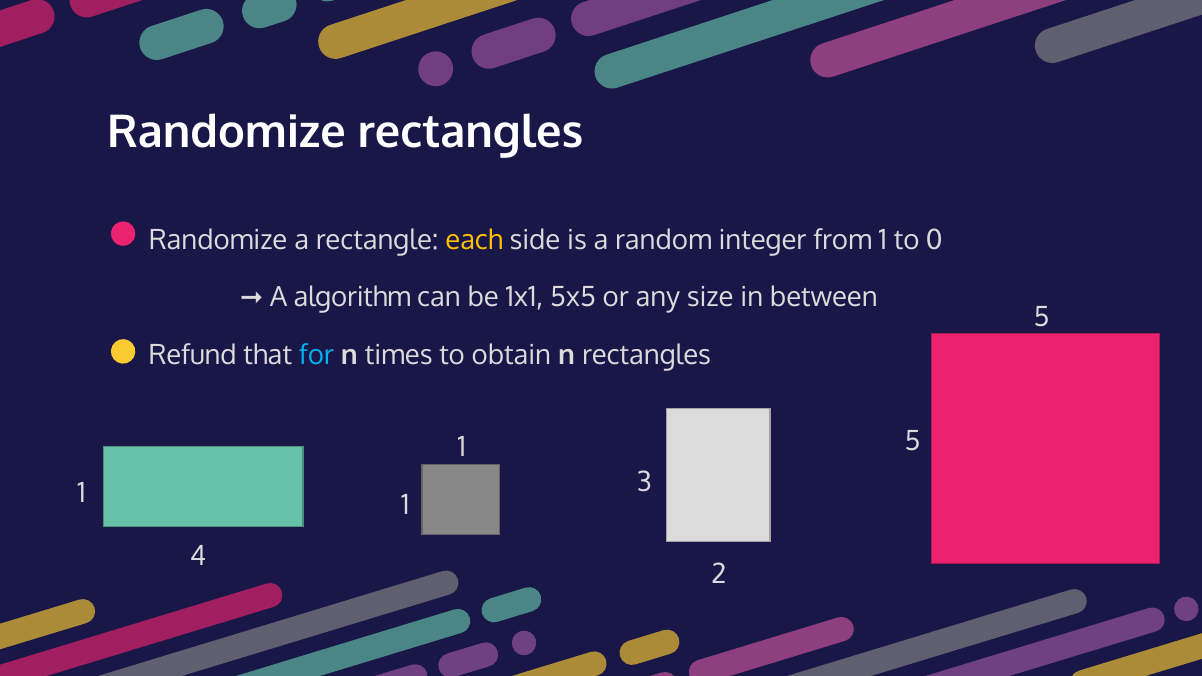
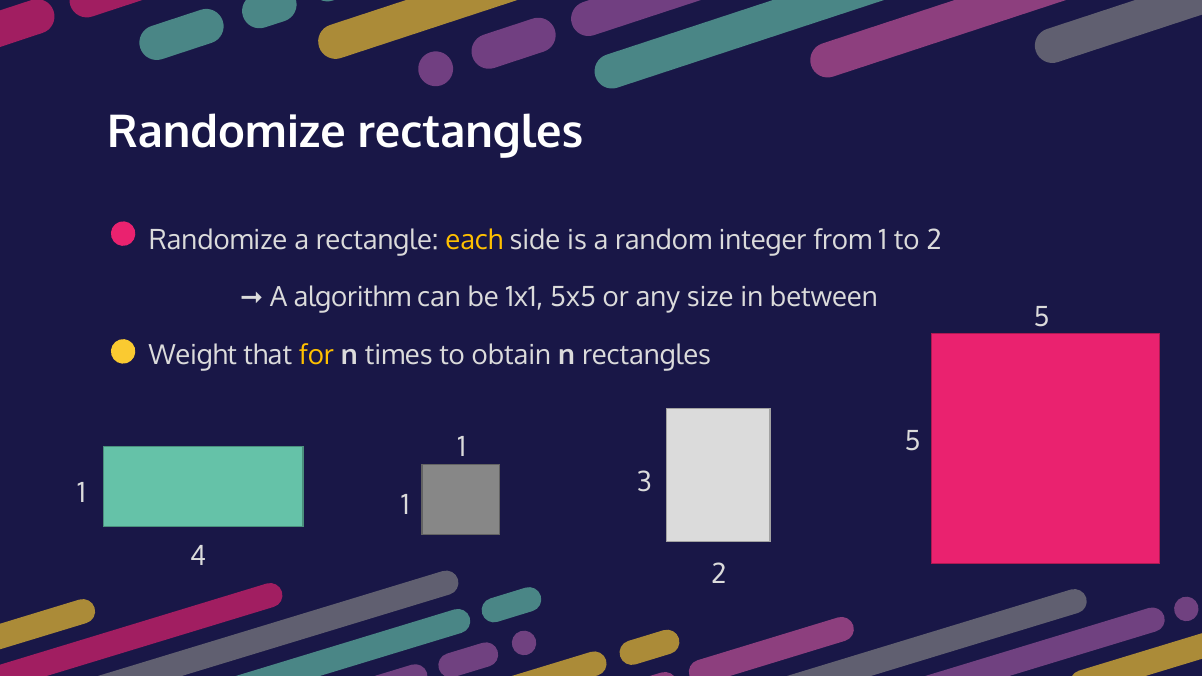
to 0: 0 -> 2 (934, 240)
Refund: Refund -> Weight (193, 356)
for colour: light blue -> yellow (316, 356)
